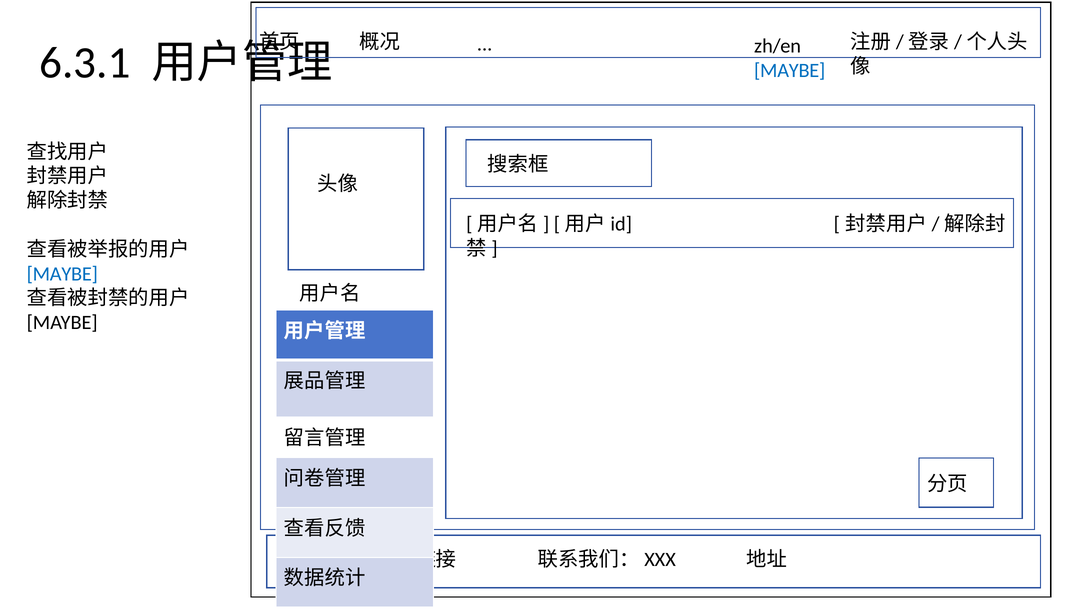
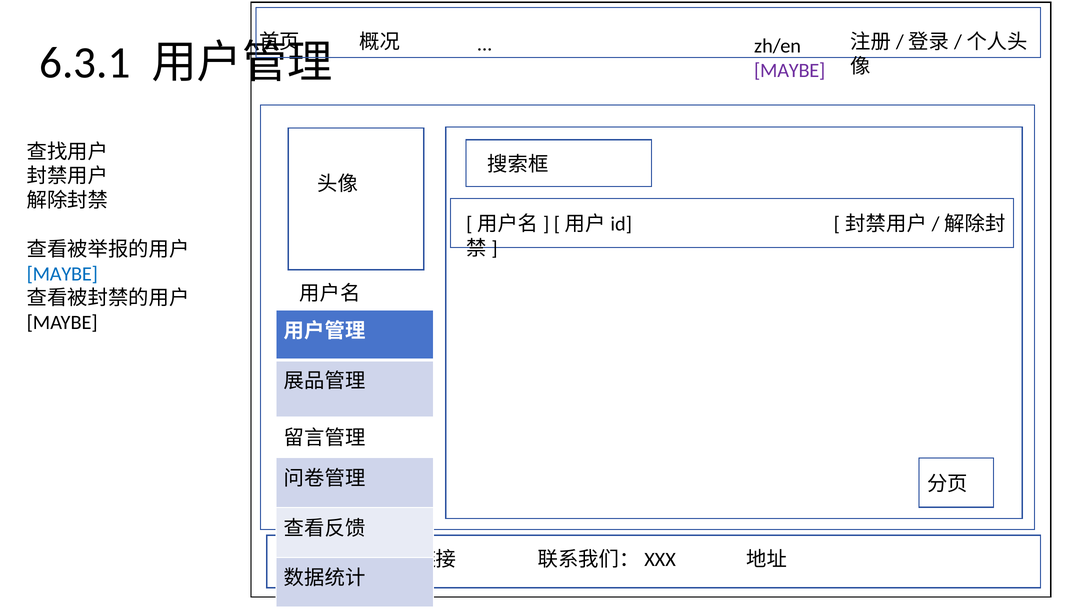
MAYBE colour: blue -> purple (790, 70)
